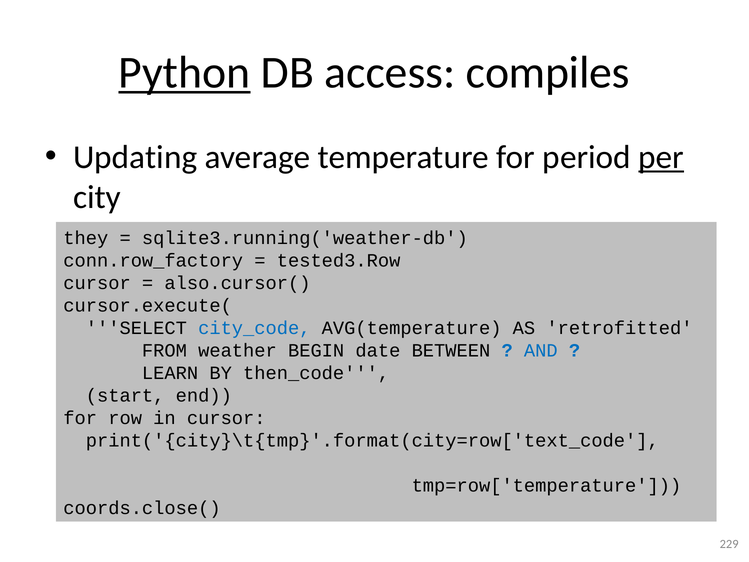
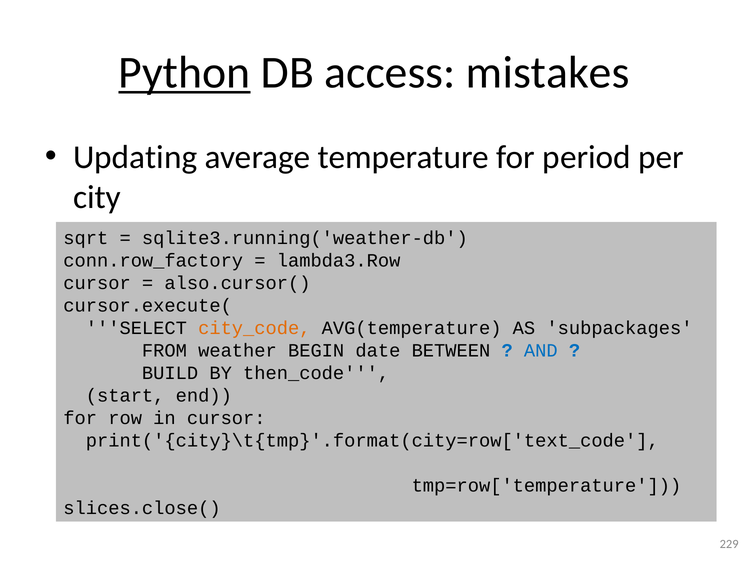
compiles: compiles -> mistakes (548, 73)
per underline: present -> none (661, 157)
they: they -> sqrt (86, 238)
tested3.Row: tested3.Row -> lambda3.Row (339, 261)
city_code colour: blue -> orange (254, 328)
retrofitted: retrofitted -> subpackages (619, 328)
LEARN: LEARN -> BUILD (170, 373)
coords.close(: coords.close( -> slices.close( (142, 508)
